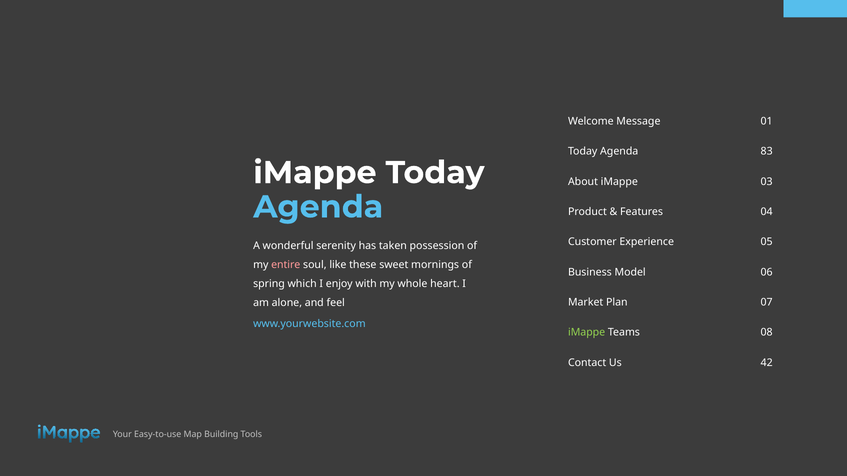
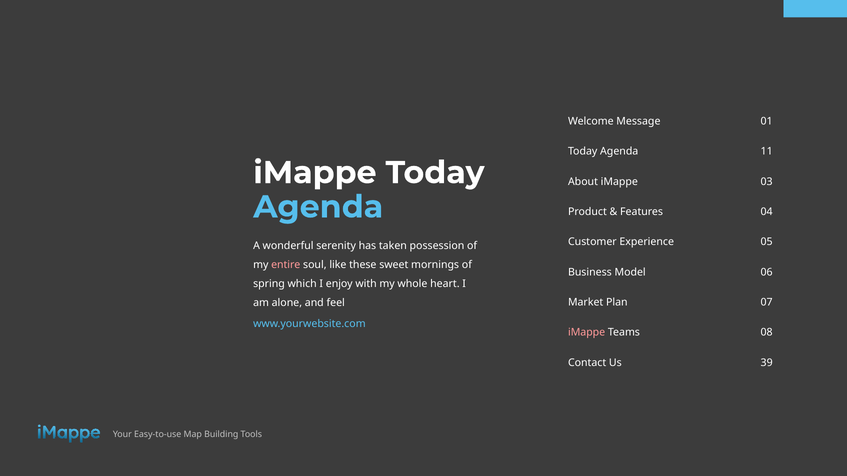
83: 83 -> 11 (767, 151)
iMappe colour: light green -> pink (587, 333)
42: 42 -> 39 (767, 363)
